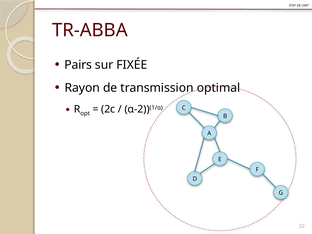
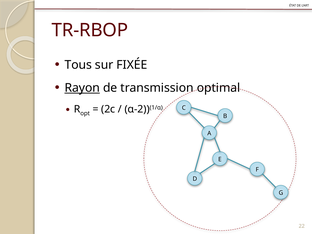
TR-ABBA: TR-ABBA -> TR-RBOP (90, 30)
Pairs: Pairs -> Tous (78, 65)
Rayon underline: none -> present (82, 88)
